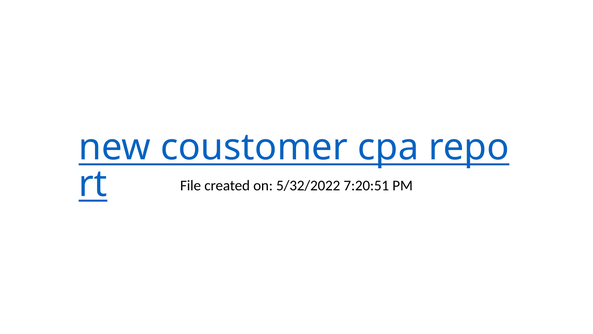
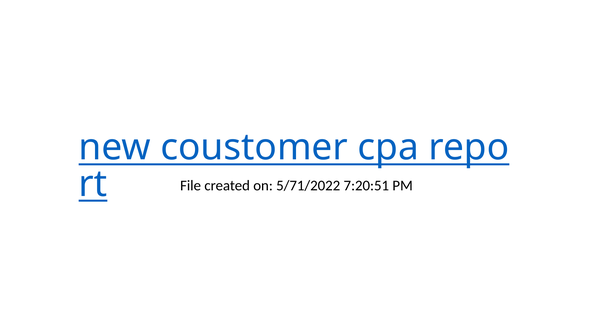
5/32/2022: 5/32/2022 -> 5/71/2022 (308, 185)
